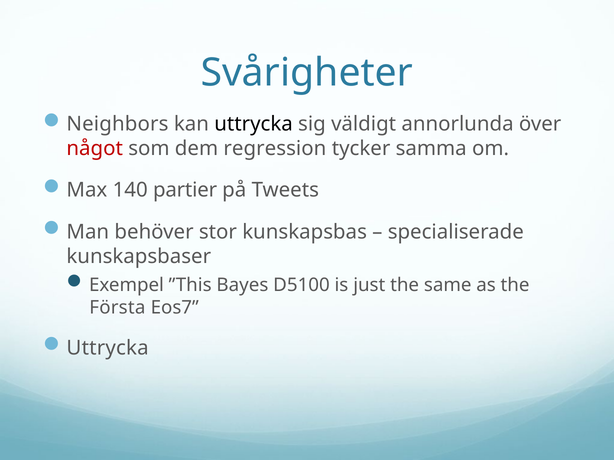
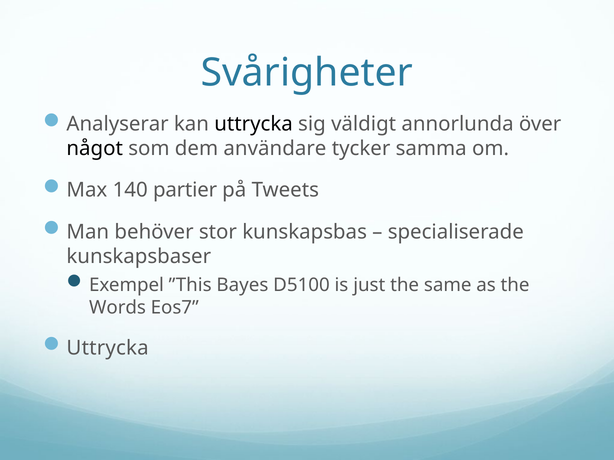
Neighbors: Neighbors -> Analyserar (118, 124)
något colour: red -> black (95, 149)
regression: regression -> användare (275, 149)
Första: Första -> Words (117, 308)
